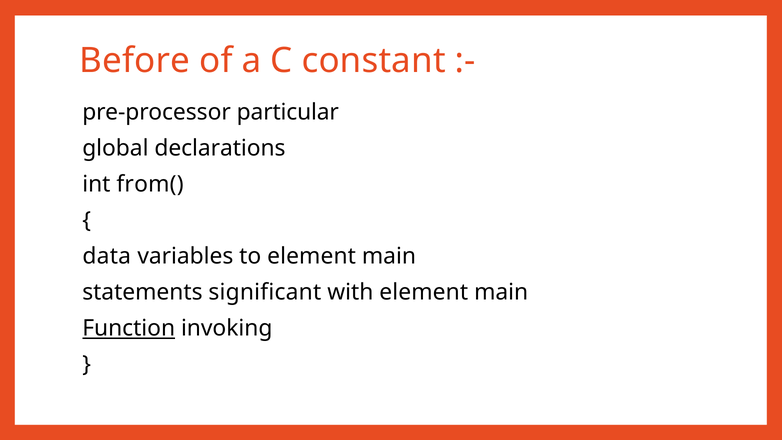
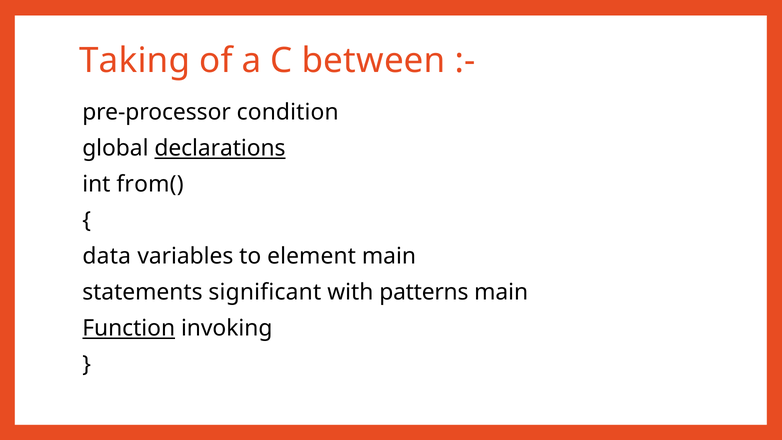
Before: Before -> Taking (135, 61)
constant: constant -> between (374, 61)
particular: particular -> condition (288, 112)
declarations underline: none -> present (220, 148)
with element: element -> patterns (424, 292)
